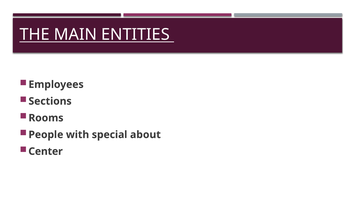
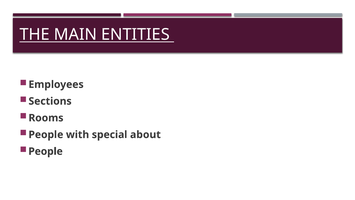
Center: Center -> People (46, 151)
